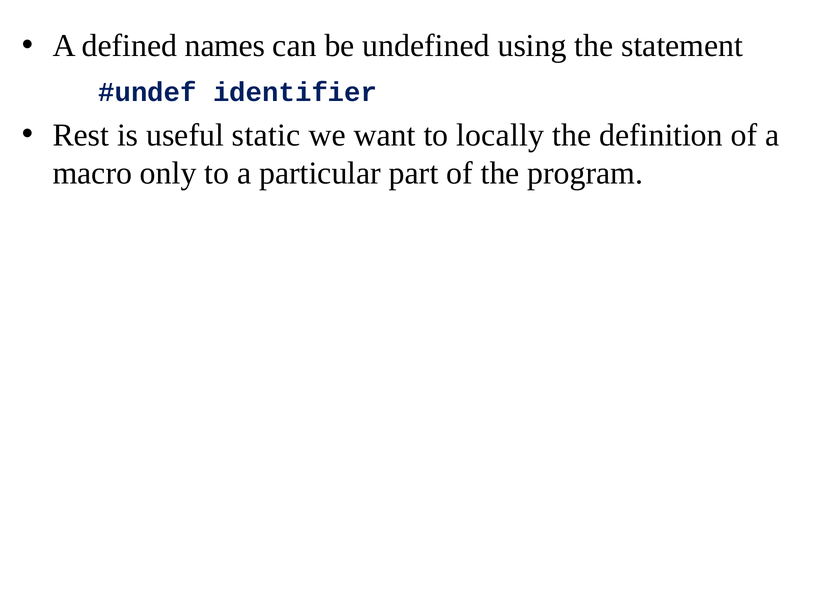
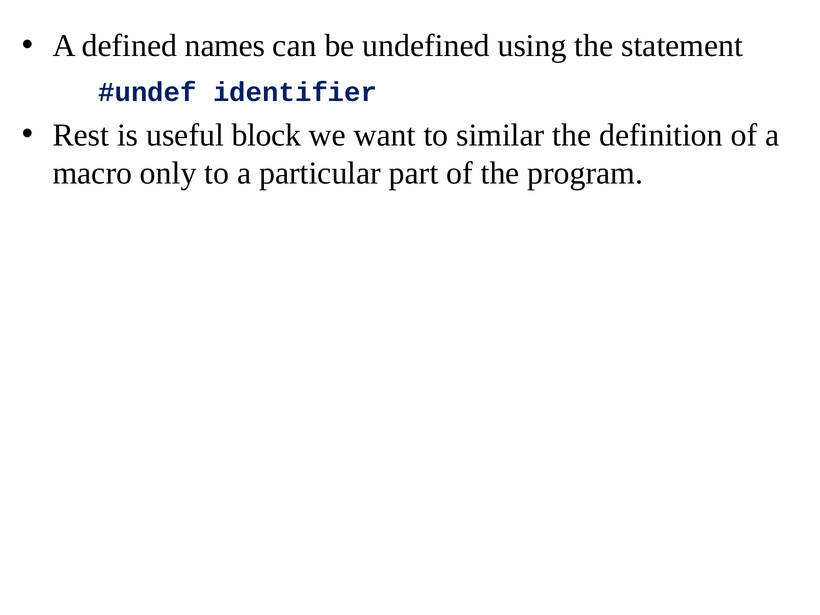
static: static -> block (266, 135)
locally: locally -> similar (500, 135)
